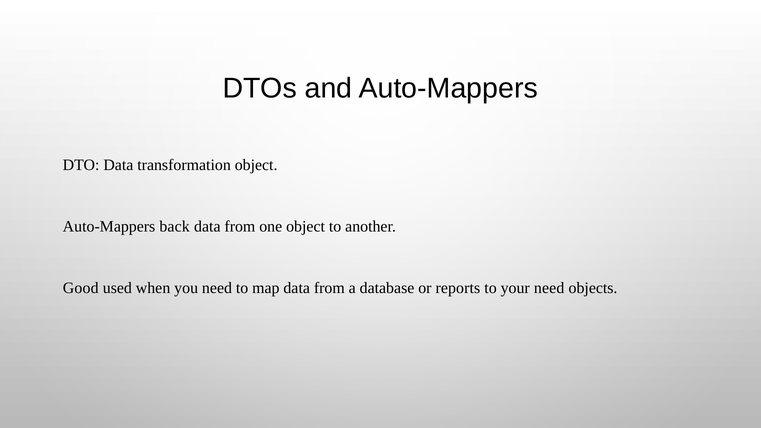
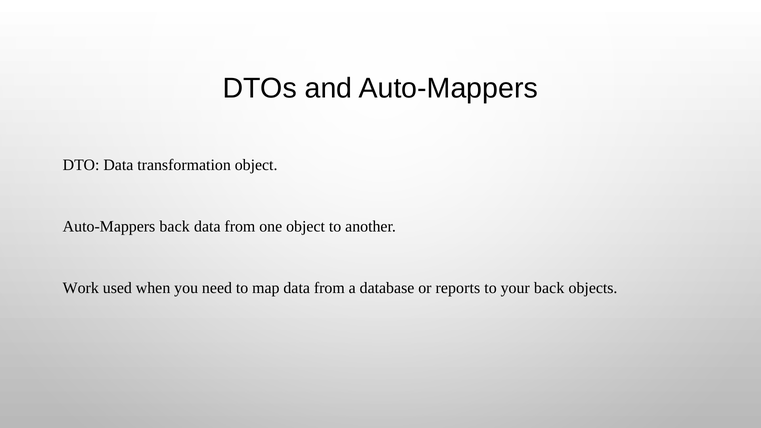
Good: Good -> Work (81, 288)
your need: need -> back (549, 288)
